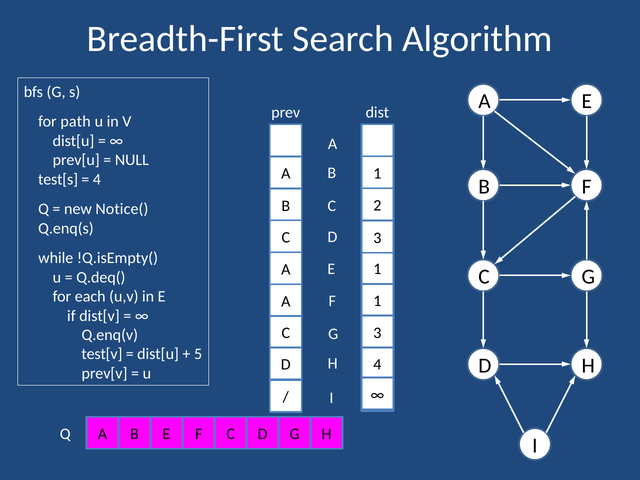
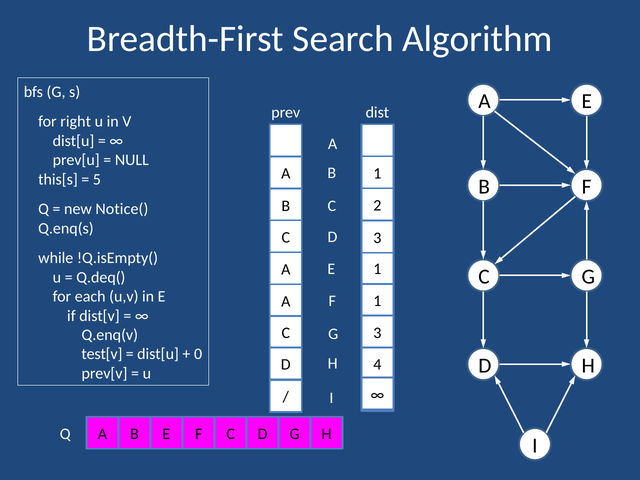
path: path -> right (76, 122)
test[s: test[s -> this[s (58, 179)
4: 4 -> 5 (97, 179)
5: 5 -> 0 (198, 354)
